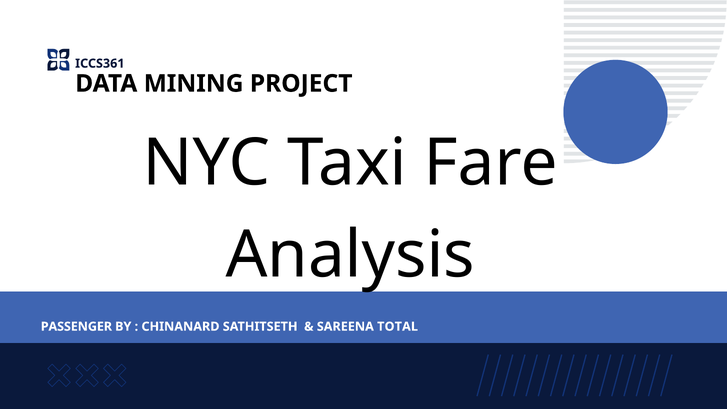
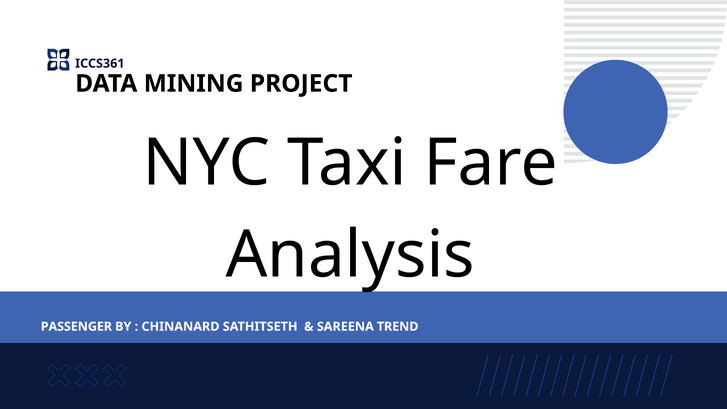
TOTAL: TOTAL -> TREND (398, 327)
